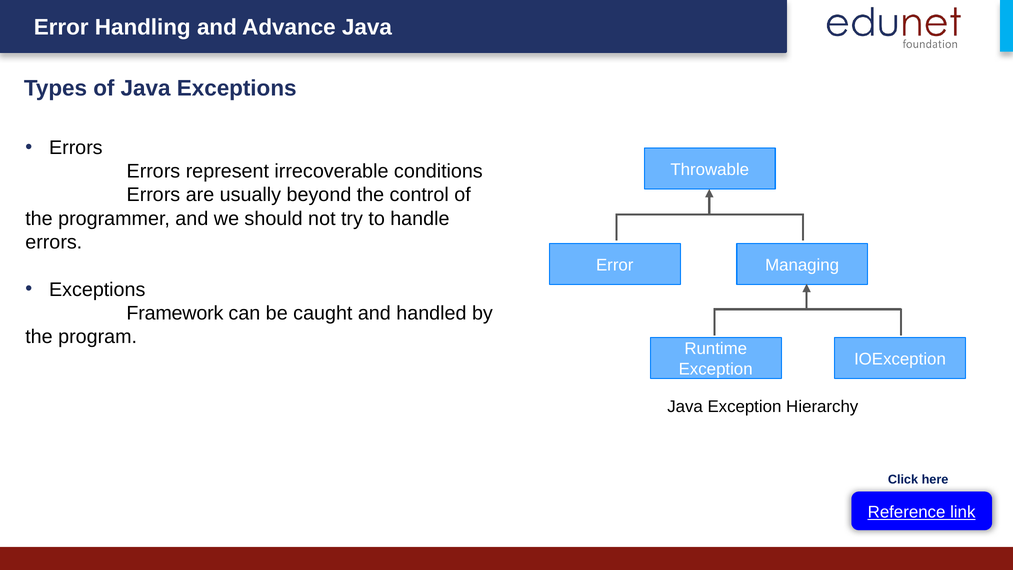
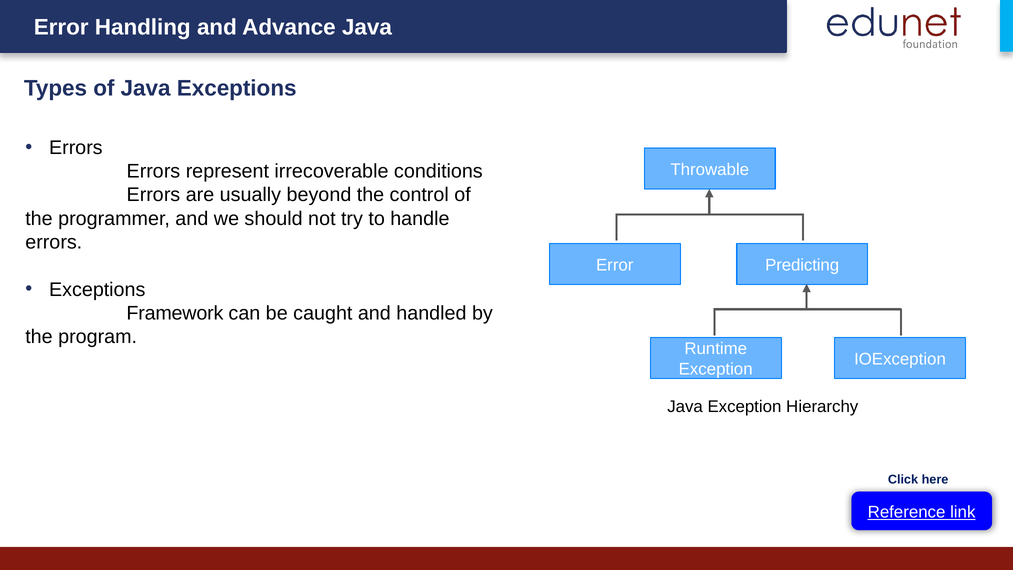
Managing: Managing -> Predicting (802, 265)
